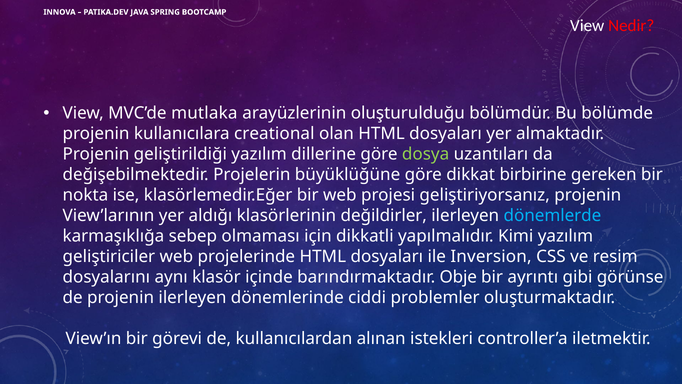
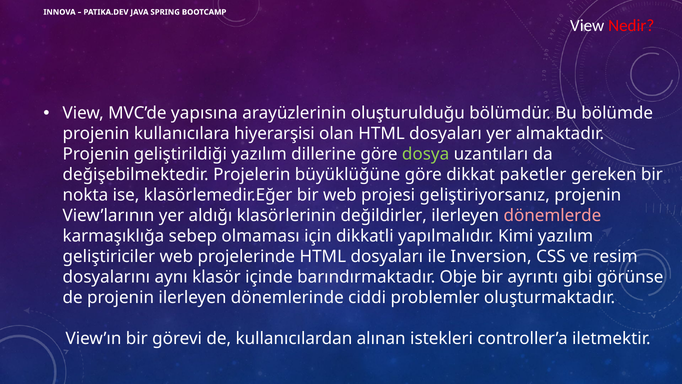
mutlaka: mutlaka -> yapısına (204, 113)
creational: creational -> hiyerarşisi (274, 134)
birbirine: birbirine -> paketler (533, 175)
dönemlerde colour: light blue -> pink (552, 216)
